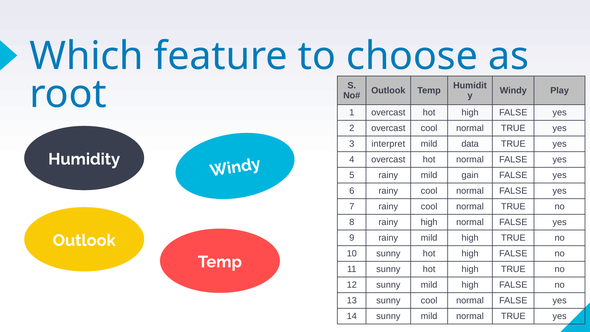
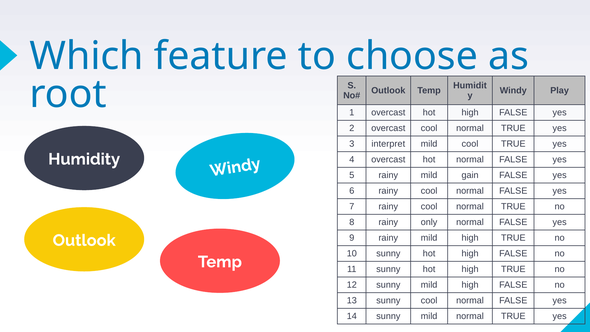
mild data: data -> cool (470, 144)
rainy high: high -> only (429, 222)
